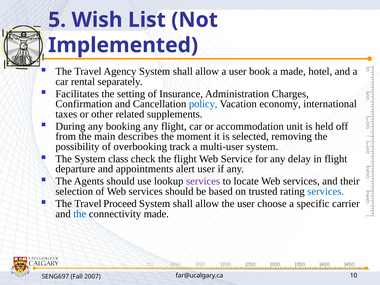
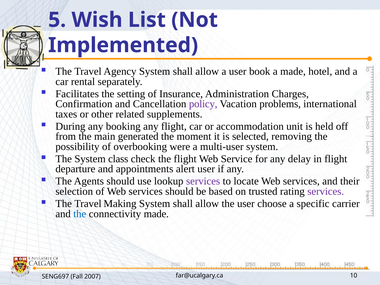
policy colour: blue -> purple (203, 104)
economy: economy -> problems (280, 104)
describes: describes -> generated (138, 136)
track: track -> were (180, 147)
services colour: blue -> purple (326, 191)
Proceed: Proceed -> Making (120, 204)
